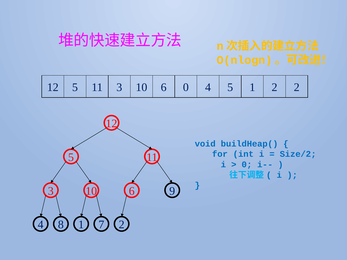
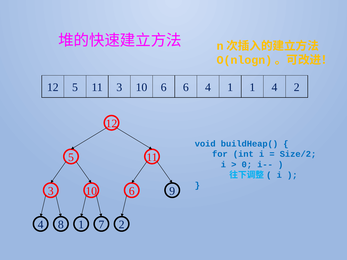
6 0: 0 -> 6 (186, 87)
4 5: 5 -> 1 (230, 87)
1 2: 2 -> 4 (275, 87)
